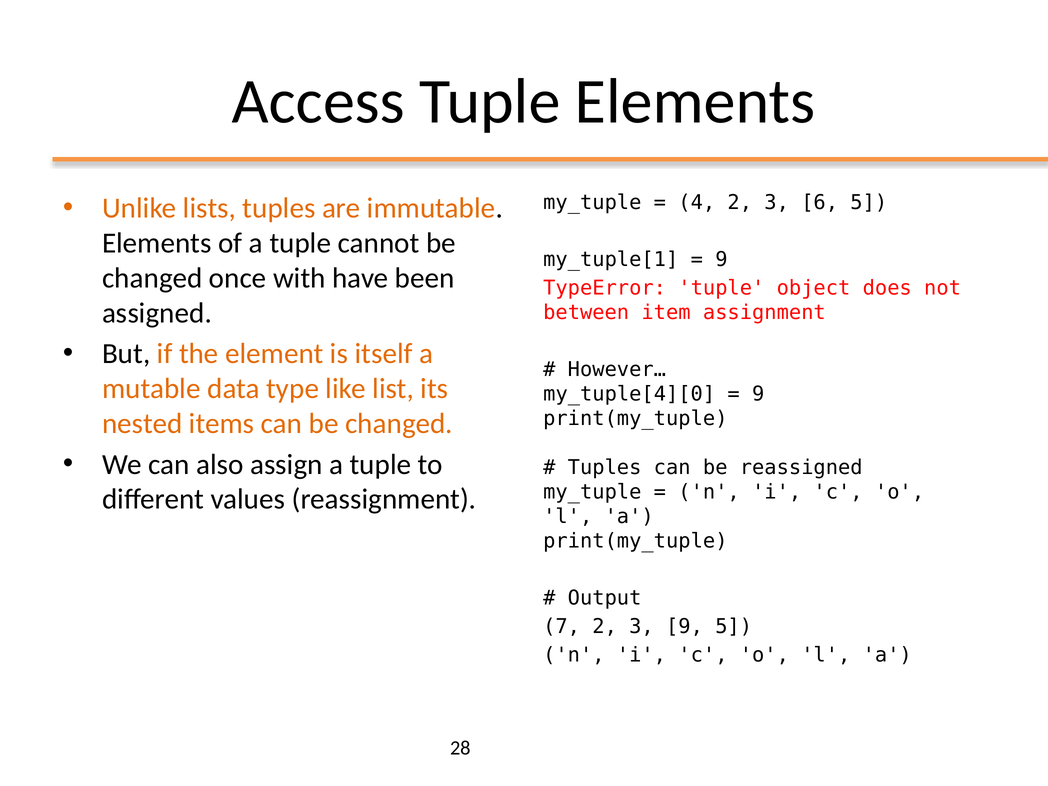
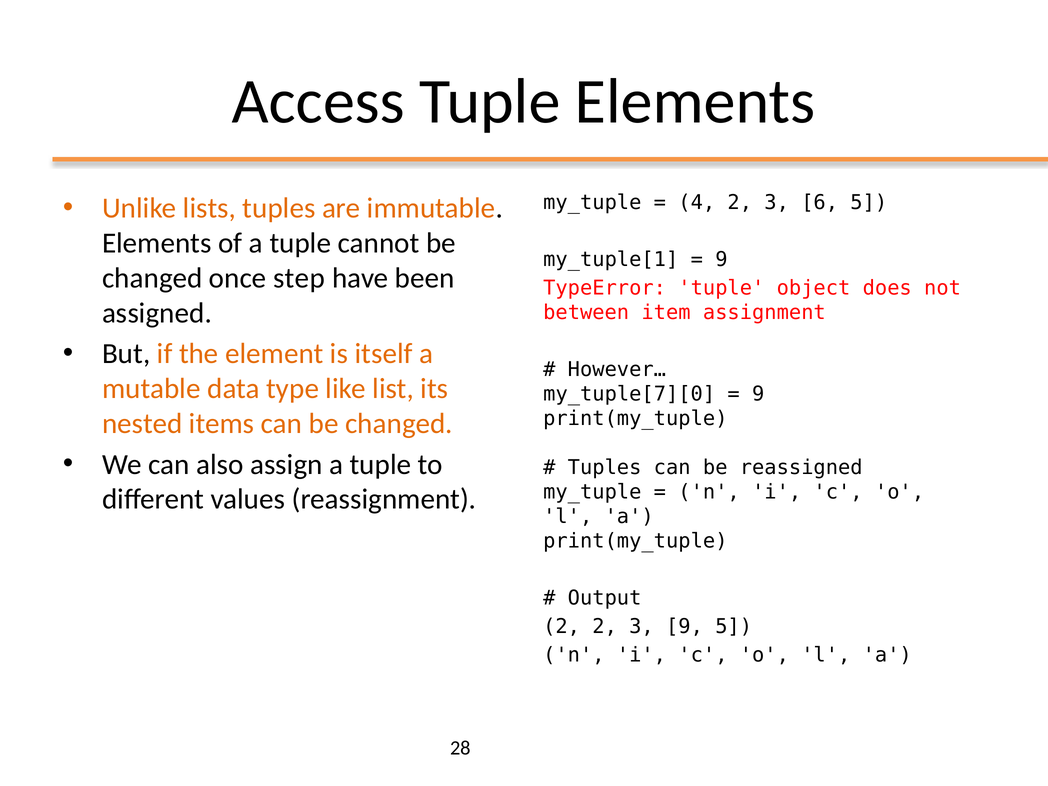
with: with -> step (299, 278)
my_tuple[4][0: my_tuple[4][0 -> my_tuple[7][0 (629, 394)
7: 7 -> 2 (562, 626)
